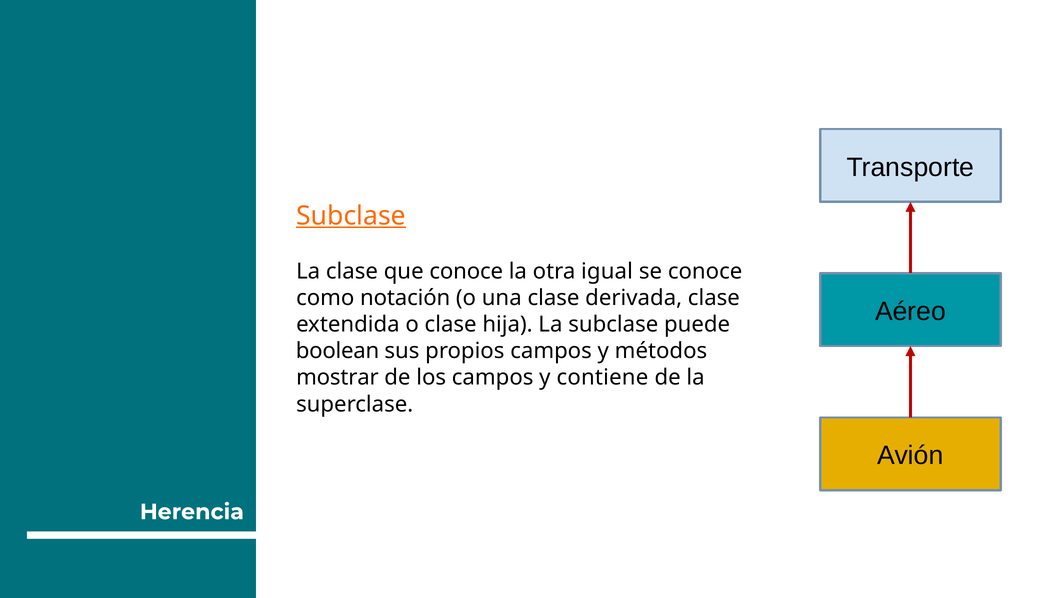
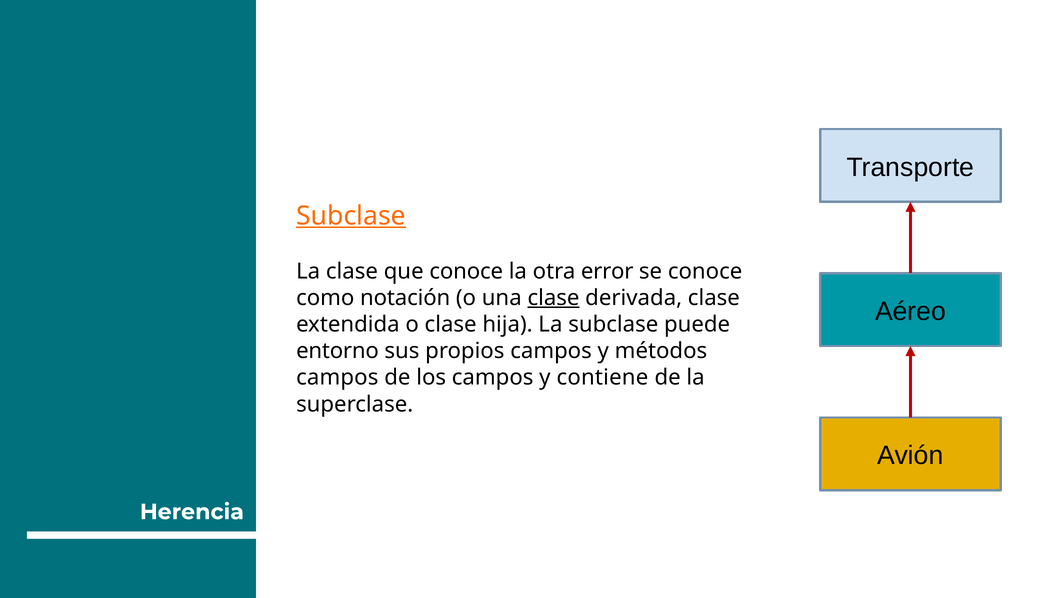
igual: igual -> error (607, 272)
clase underline: none -> present (553, 298)
boolean: boolean -> entorno (338, 351)
mostrar: mostrar -> campos (337, 378)
